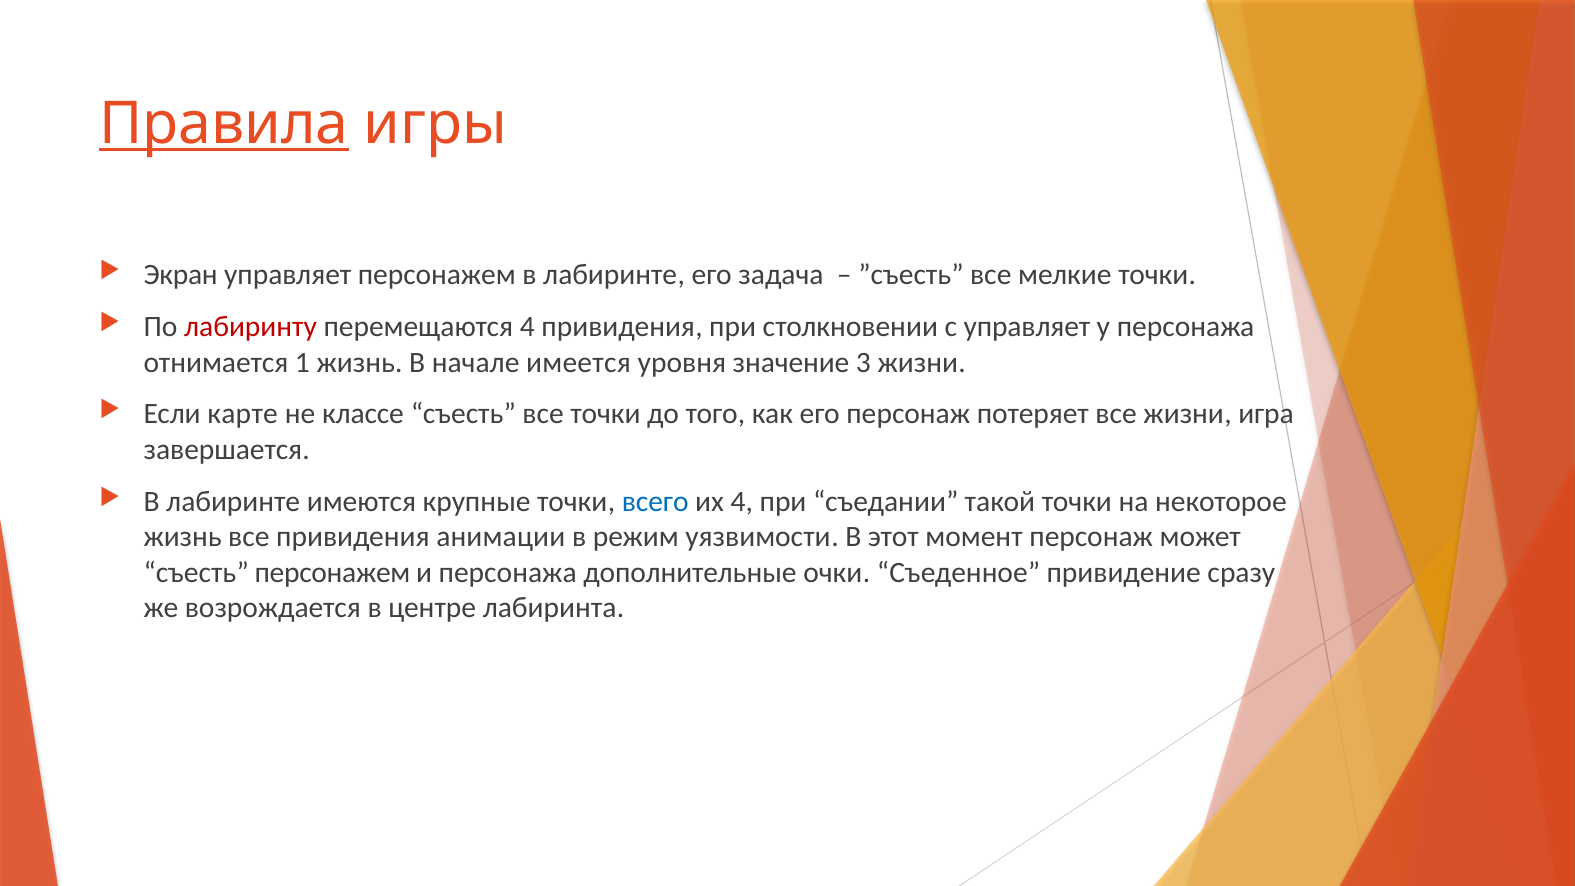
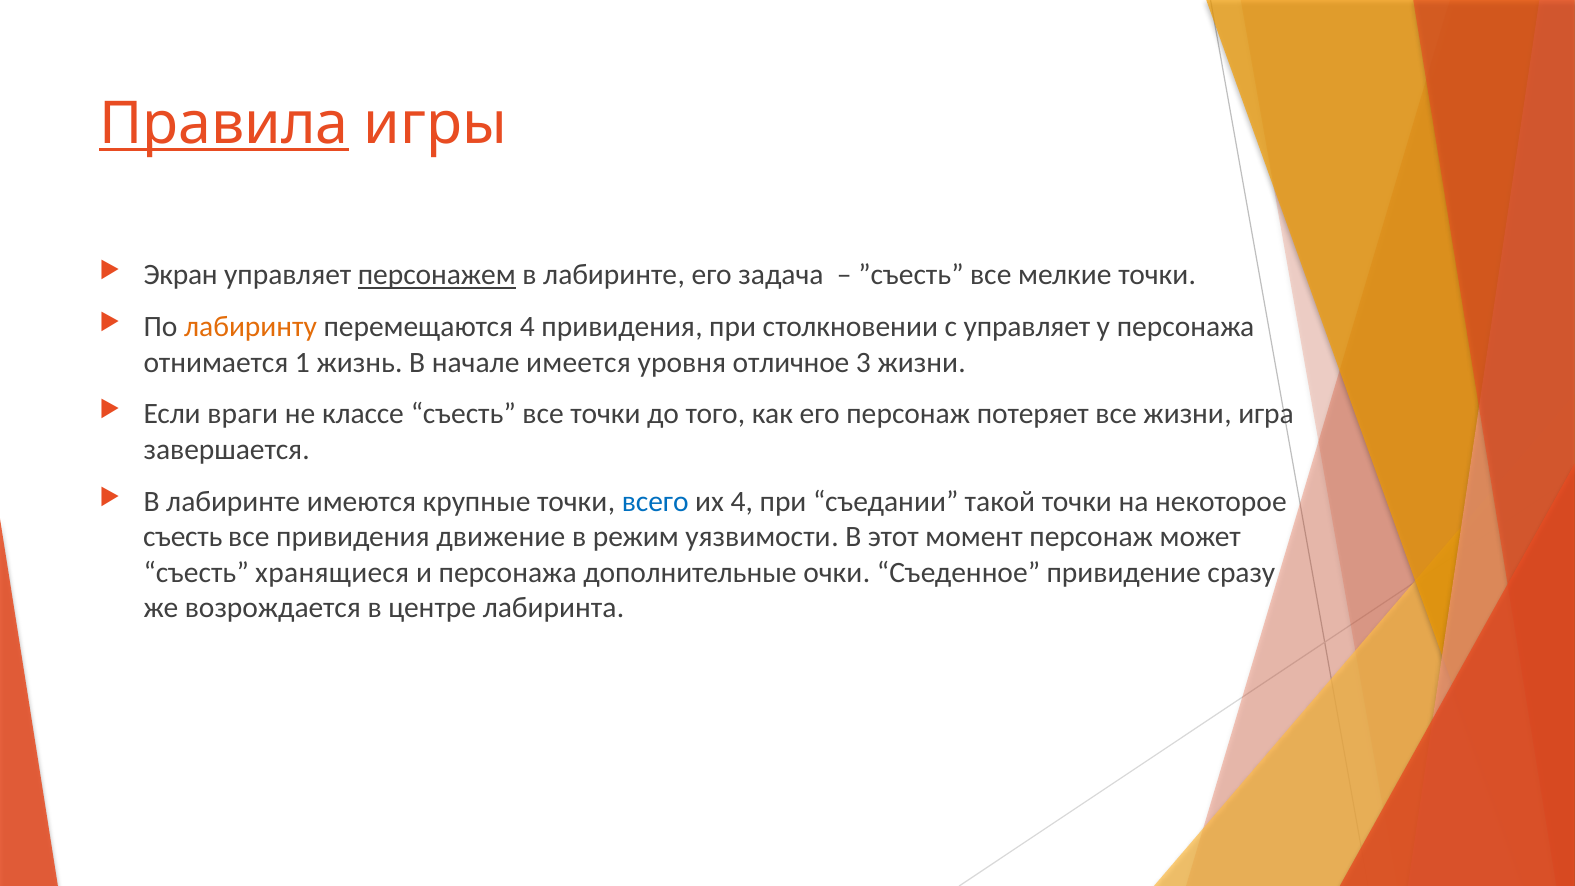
персонажем underline: none -> present (437, 275)
лабиринту colour: red -> orange (251, 327)
значение: значение -> отличное (791, 362)
карте: карте -> враги (243, 414)
жизнь: жизнь -> съесть (183, 537)
анимации: анимации -> движение (501, 537)
съесть персонажем: персонажем -> хранящиеся (332, 572)
